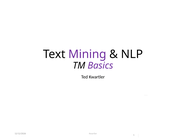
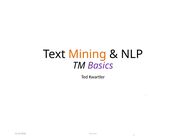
Mining colour: purple -> orange (87, 54)
